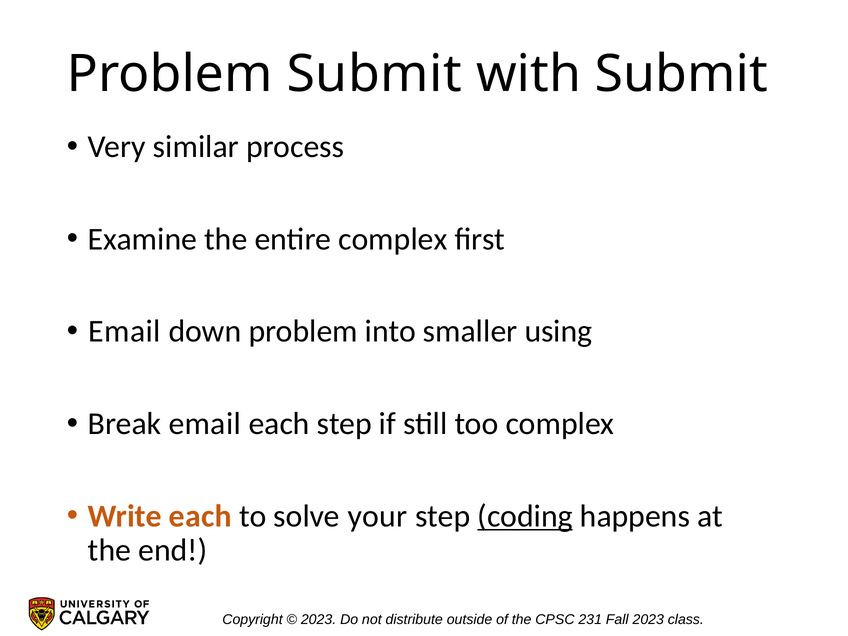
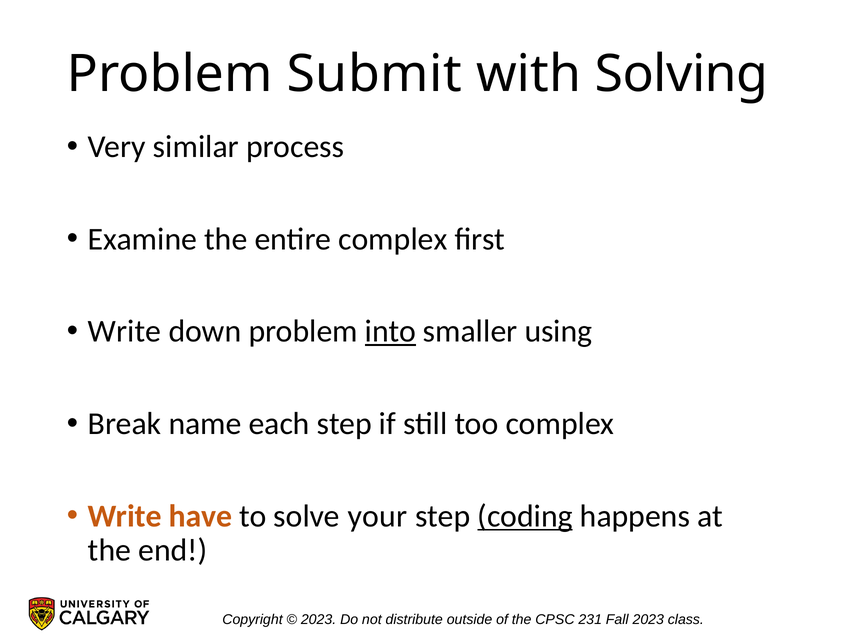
with Submit: Submit -> Solving (681, 74)
Email: Email -> Write (125, 331)
into underline: none -> present (390, 331)
Break email: email -> name (205, 424)
Write each: each -> have (201, 516)
